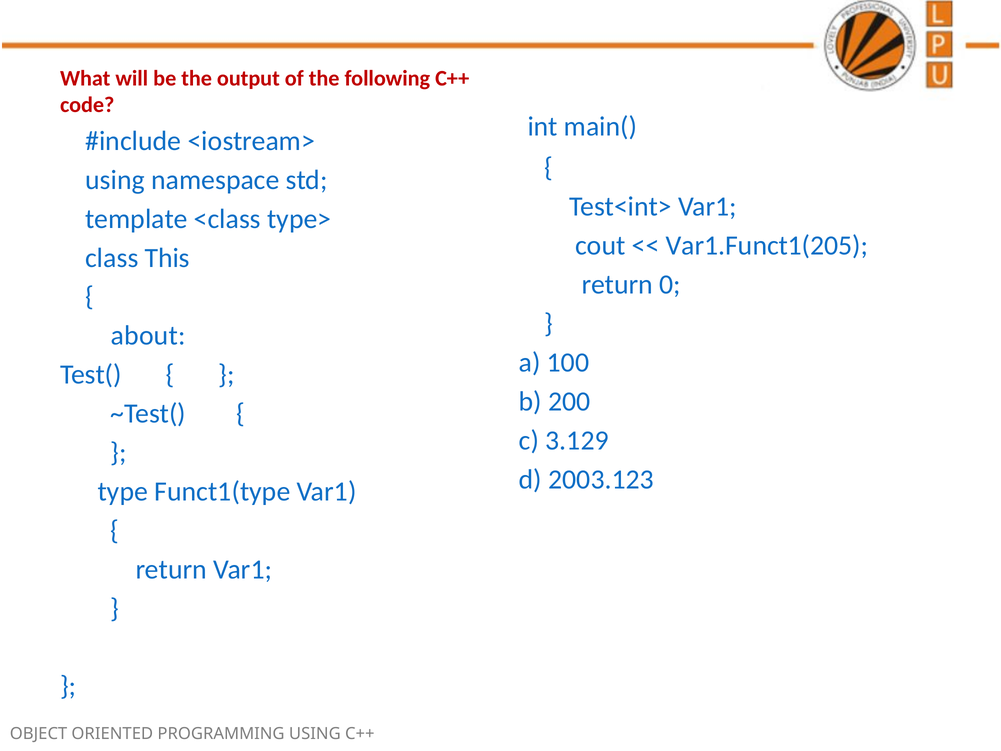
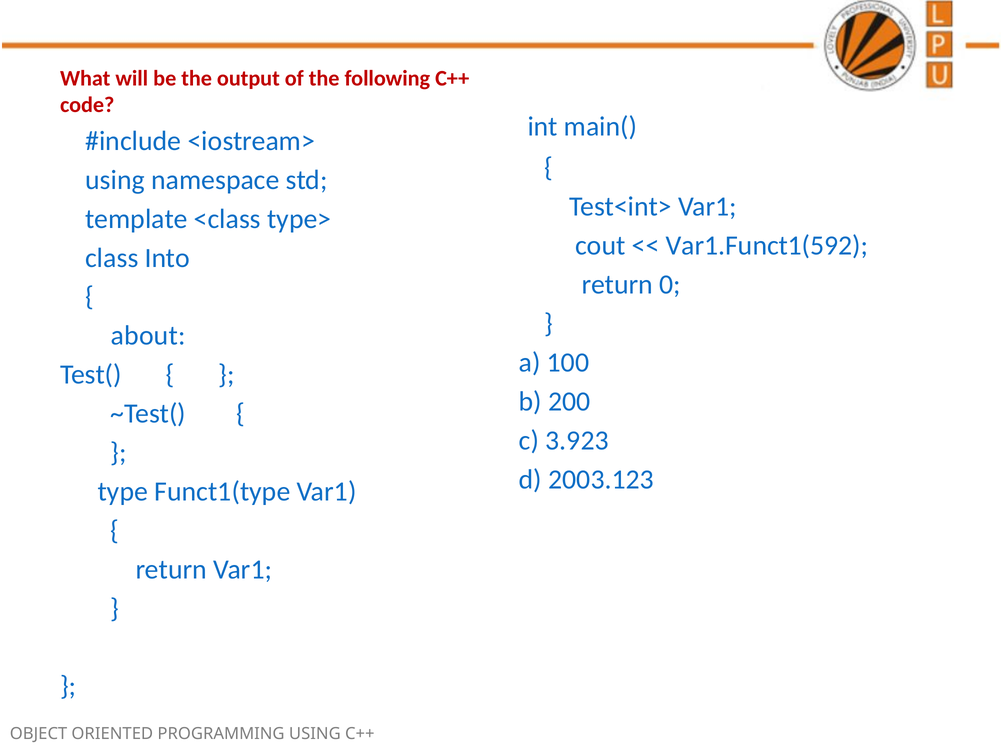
Var1.Funct1(205: Var1.Funct1(205 -> Var1.Funct1(592 (767, 246)
This: This -> Into (167, 258)
3.129: 3.129 -> 3.923 (577, 440)
